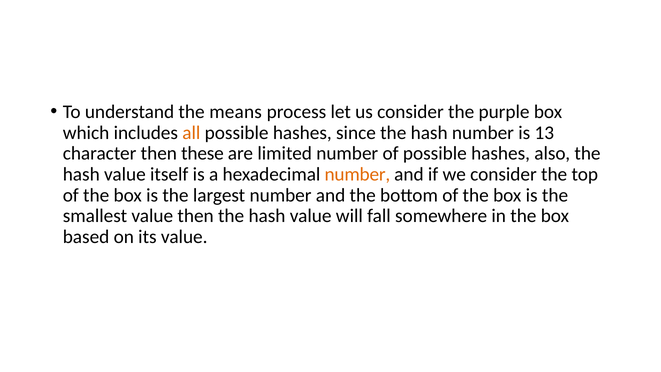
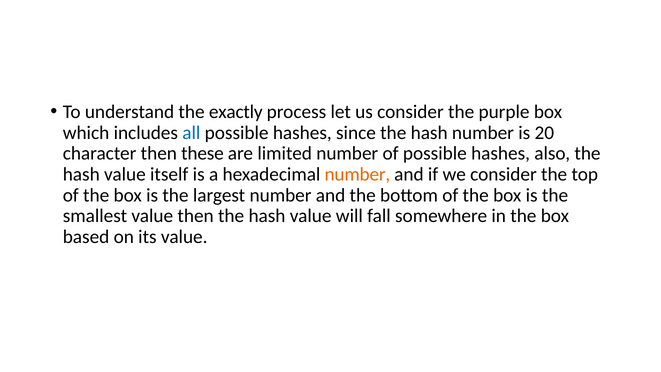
means: means -> exactly (236, 112)
all colour: orange -> blue (191, 133)
13: 13 -> 20 (544, 133)
